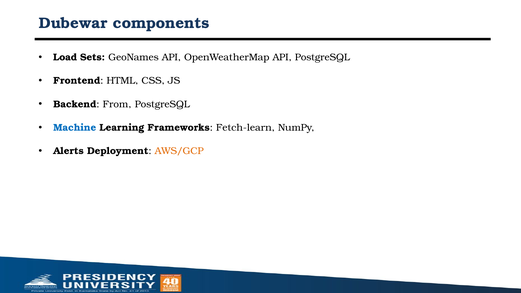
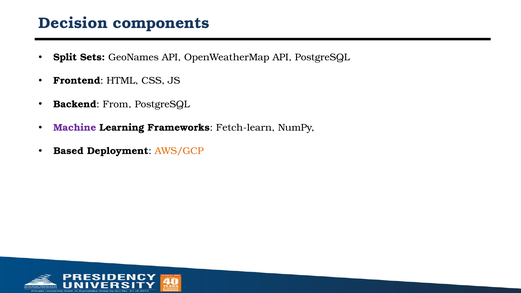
Dubewar: Dubewar -> Decision (73, 23)
Load: Load -> Split (65, 57)
Machine colour: blue -> purple (75, 128)
Alerts: Alerts -> Based (68, 151)
